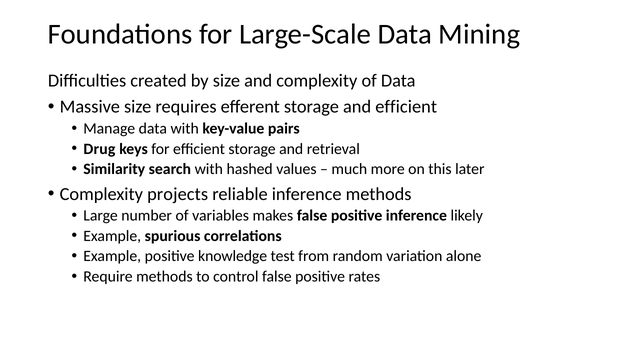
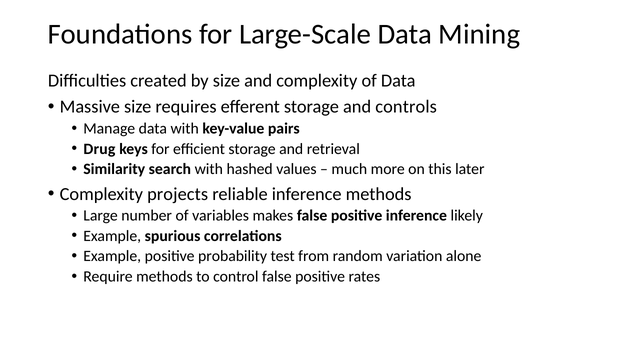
and efficient: efficient -> controls (406, 107)
knowledge: knowledge -> probability (233, 256)
